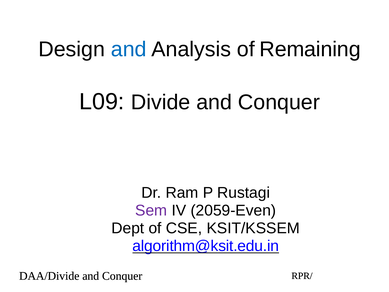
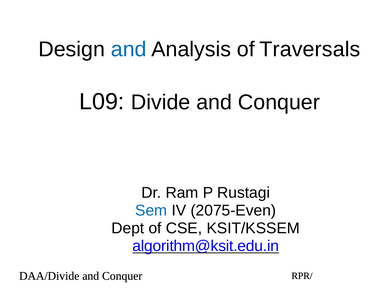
Remaining: Remaining -> Traversals (310, 49)
Sem colour: purple -> blue (151, 210)
2059-Even: 2059-Even -> 2075-Even (233, 210)
